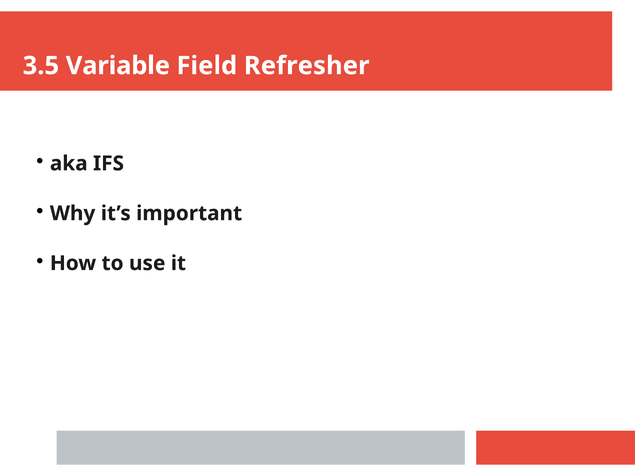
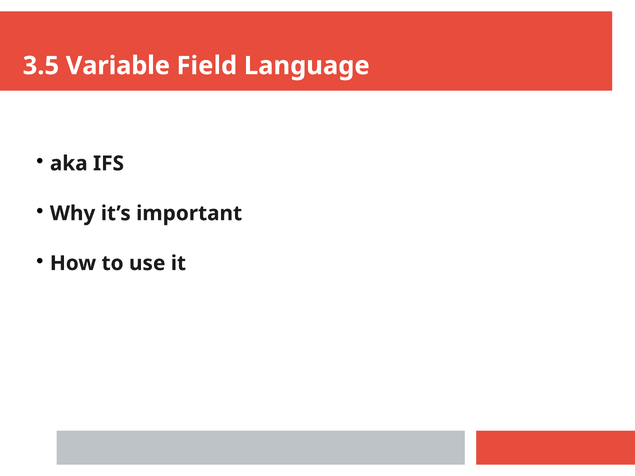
Refresher: Refresher -> Language (307, 66)
